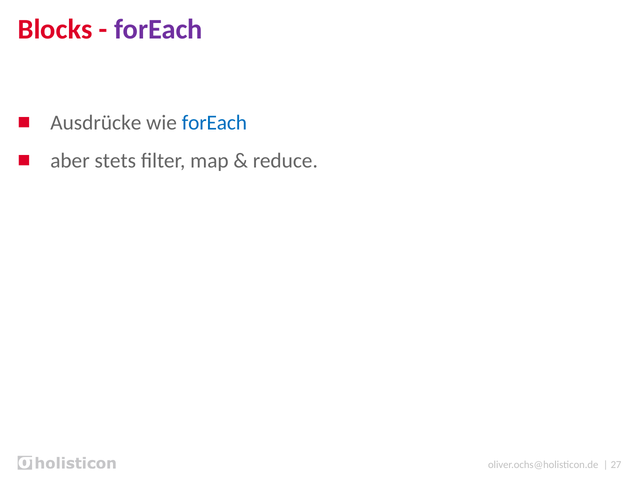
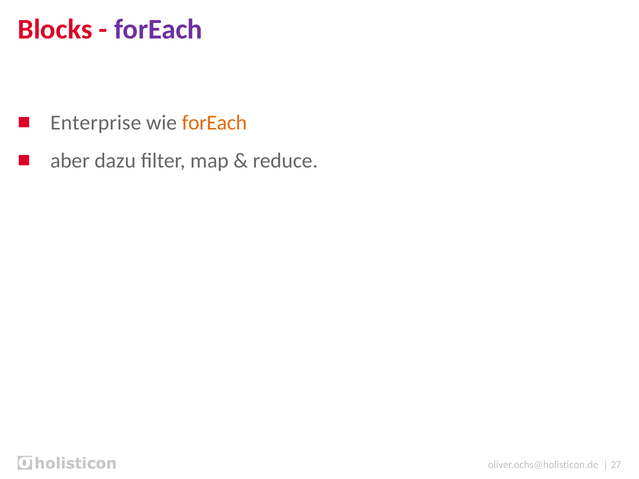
Ausdrücke: Ausdrücke -> Enterprise (96, 123)
forEach colour: blue -> orange (214, 123)
stets: stets -> dazu (115, 161)
